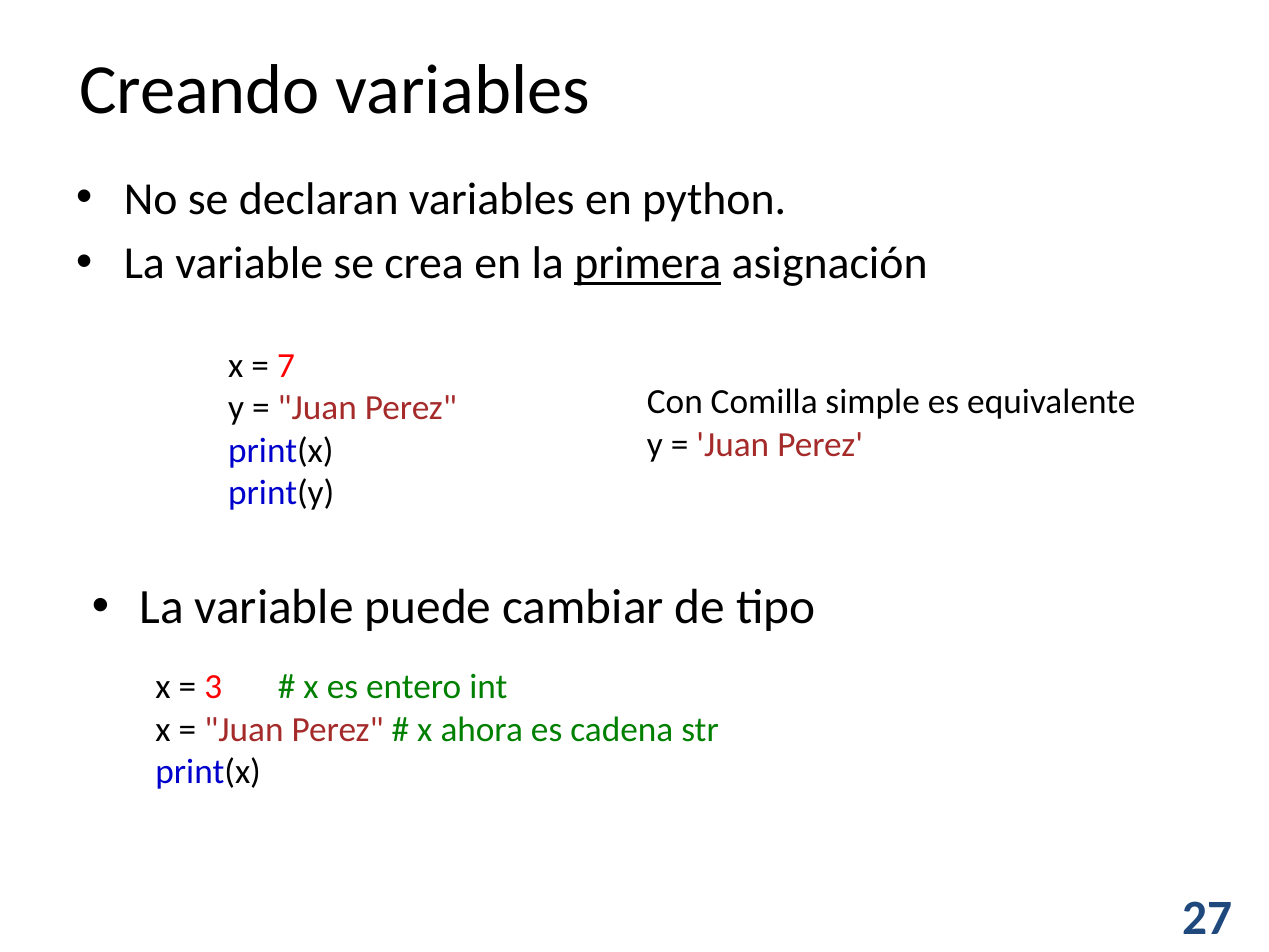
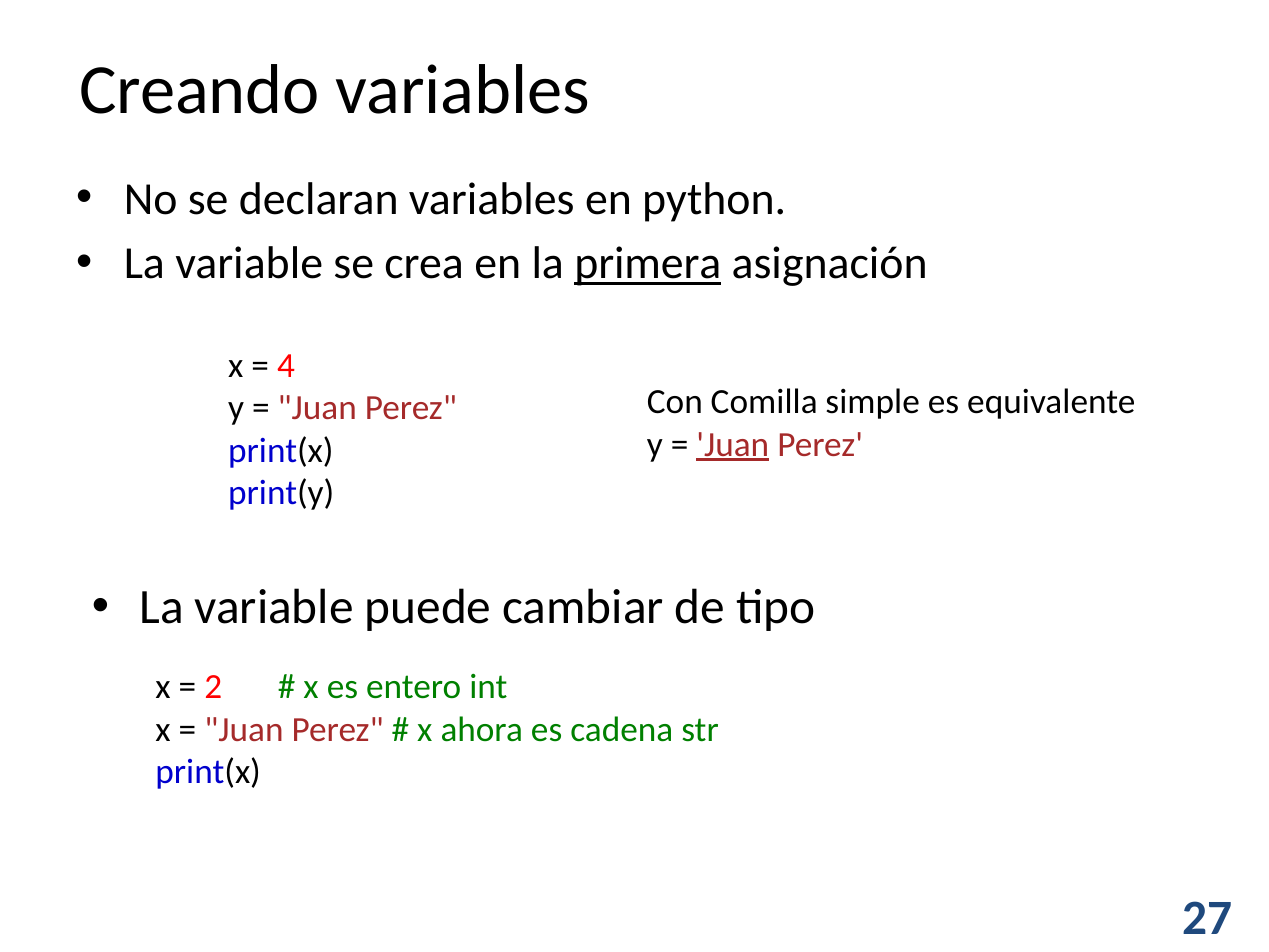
7: 7 -> 4 (286, 366)
Juan underline: none -> present (733, 444)
3: 3 -> 2 (213, 687)
